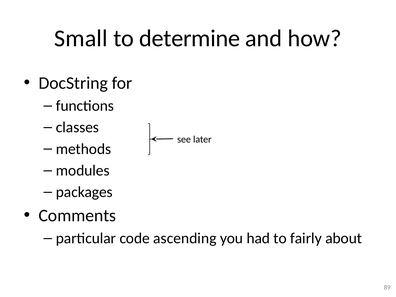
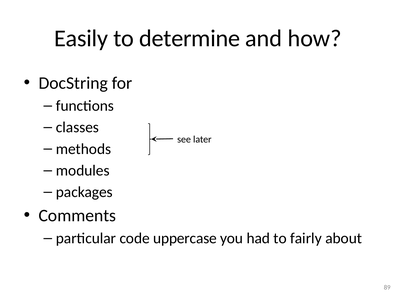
Small: Small -> Easily (81, 38)
ascending: ascending -> uppercase (185, 238)
